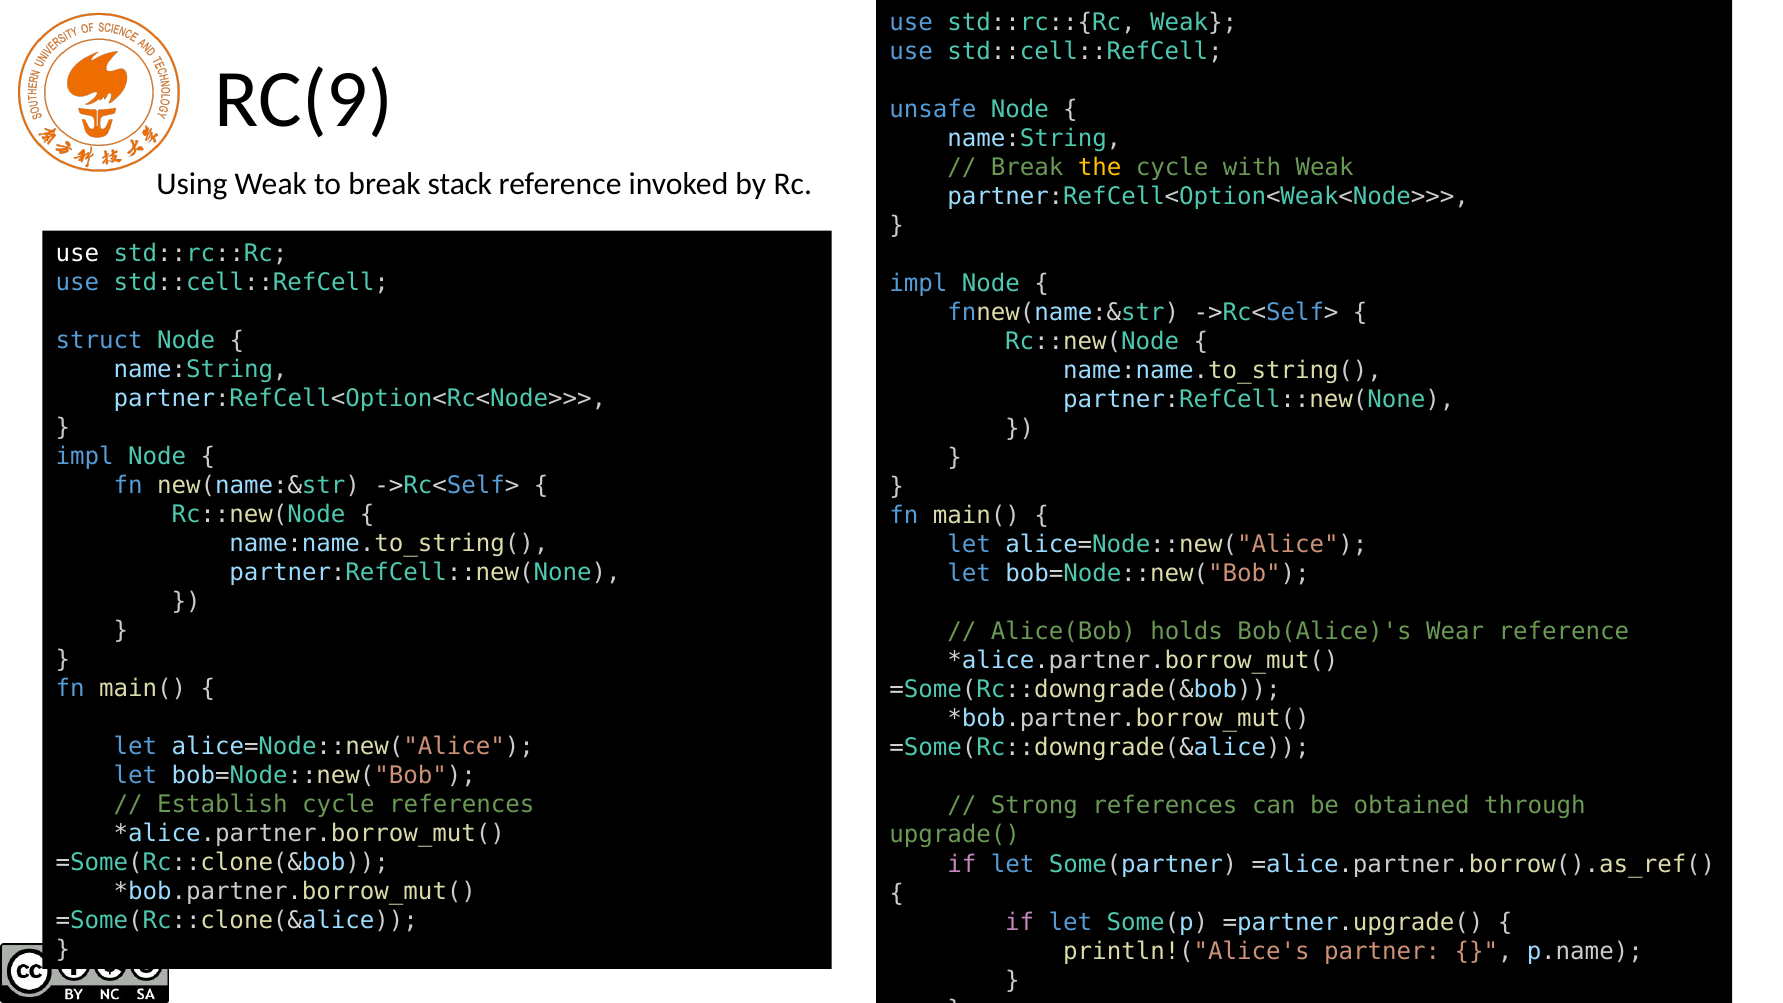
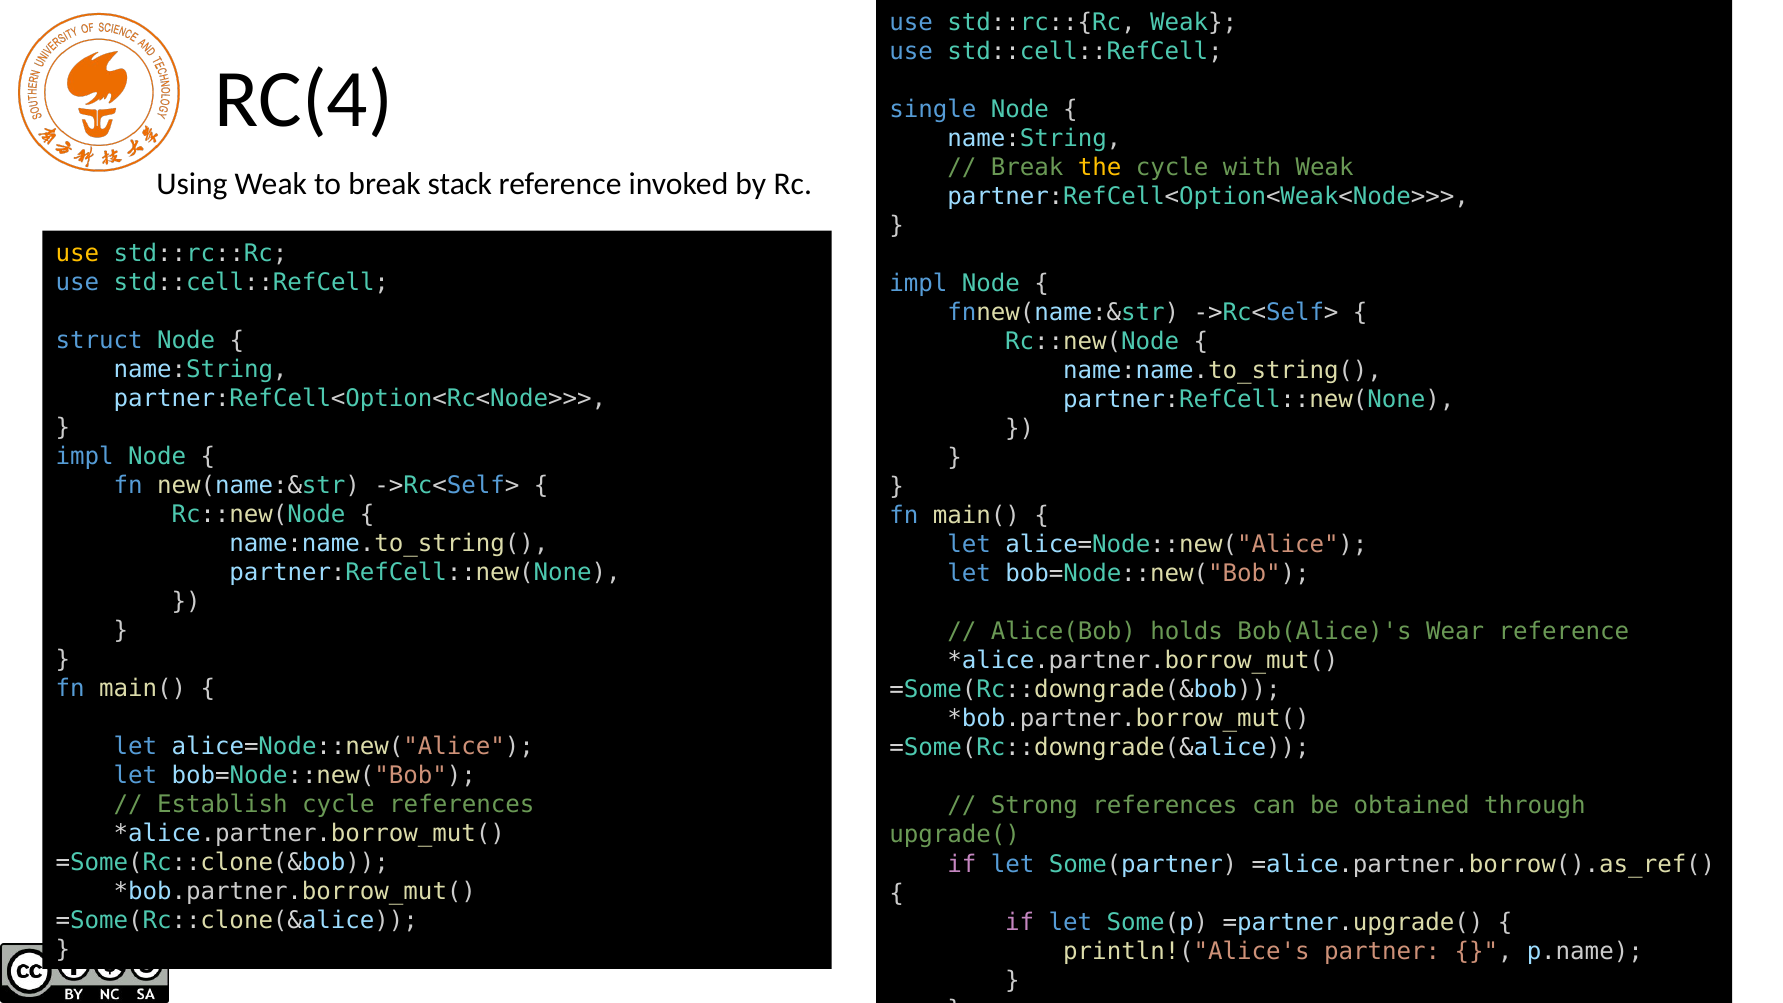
RC(9: RC(9 -> RC(4 (304, 99)
unsafe: unsafe -> single (933, 110)
use colour: white -> yellow (77, 253)
